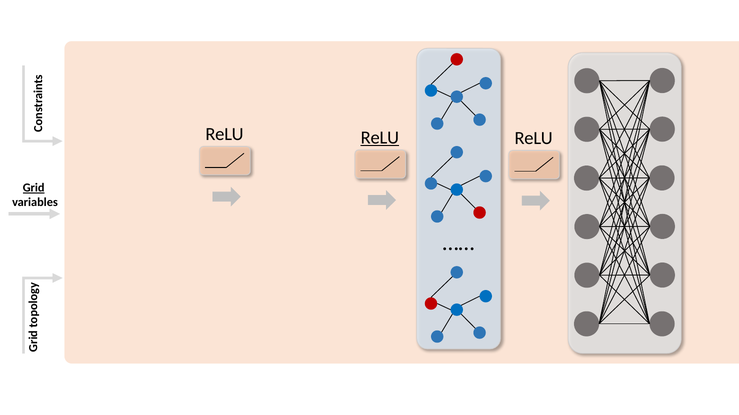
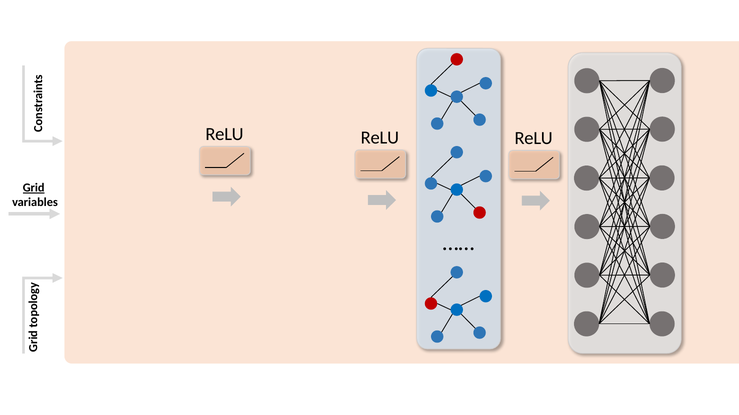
ReLU underline: present -> none (380, 138)
